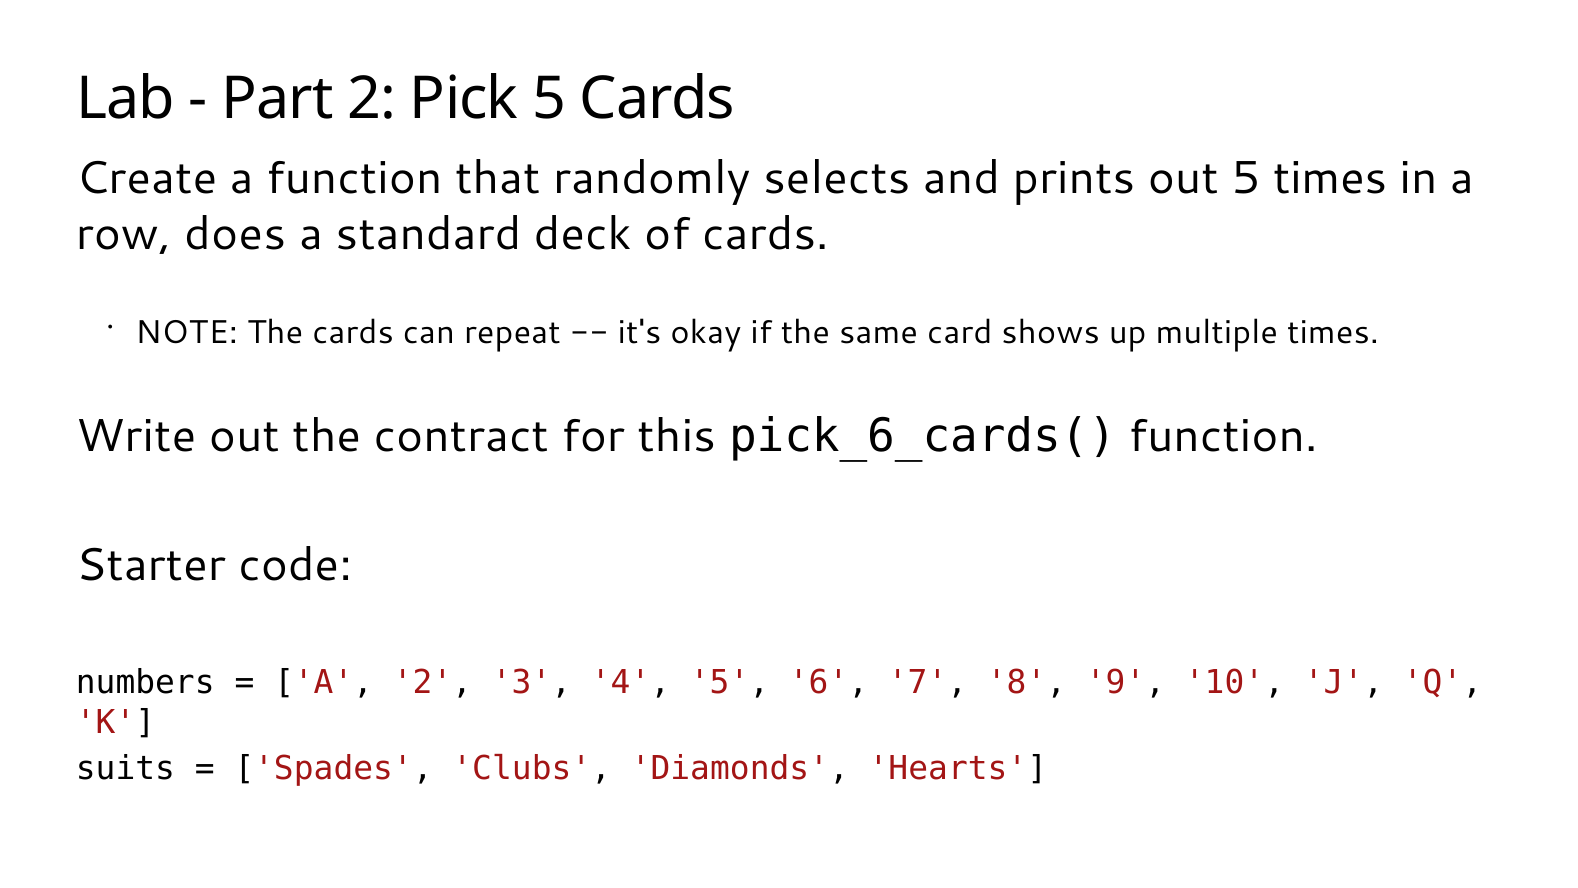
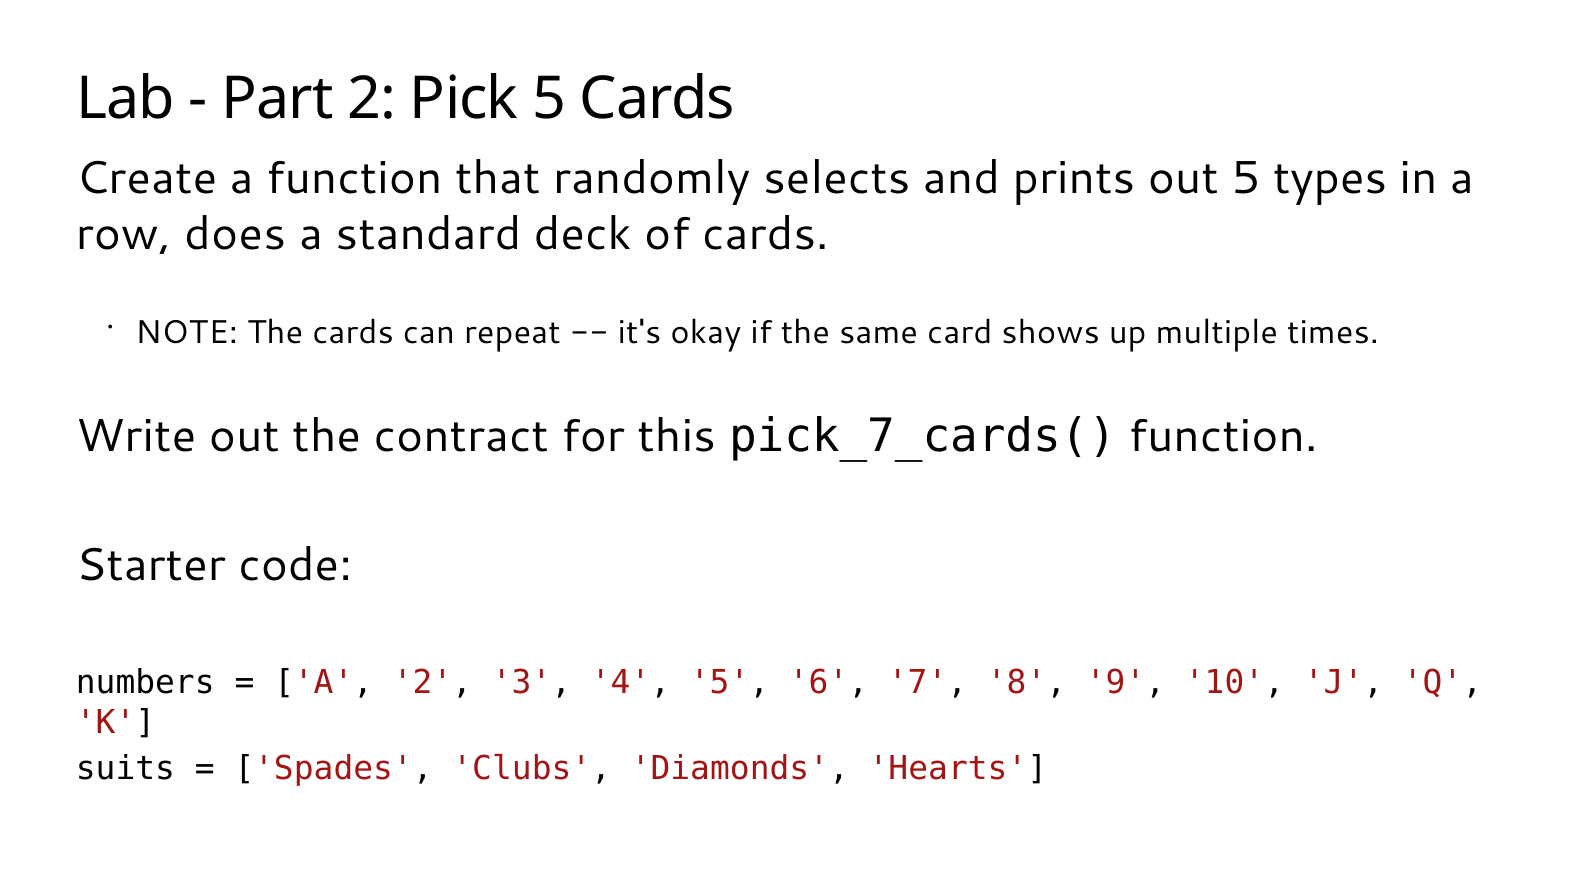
5 times: times -> types (1330, 178)
pick_6_cards(: pick_6_cards( -> pick_7_cards( (923, 436)
